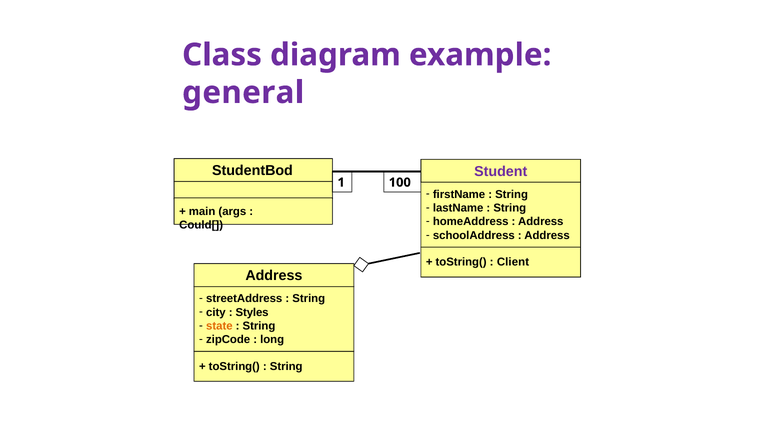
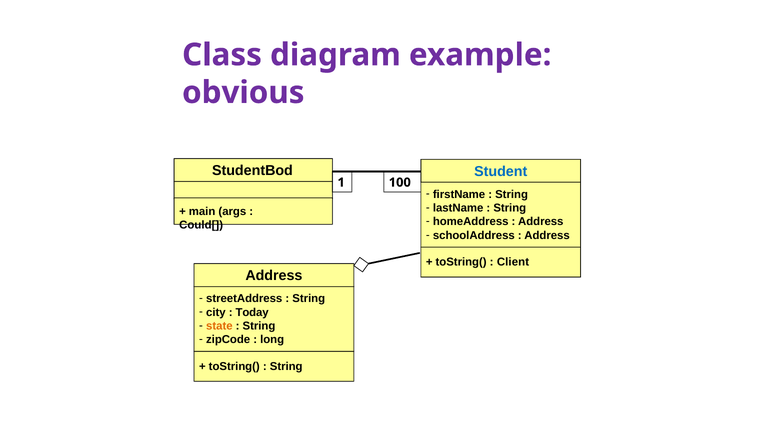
general: general -> obvious (243, 93)
Student colour: purple -> blue (501, 171)
Styles: Styles -> Today (252, 312)
